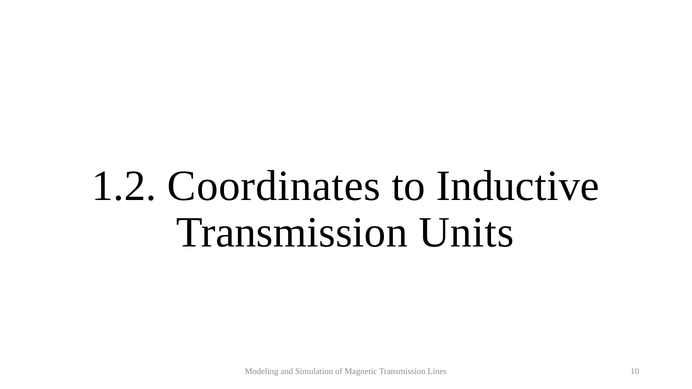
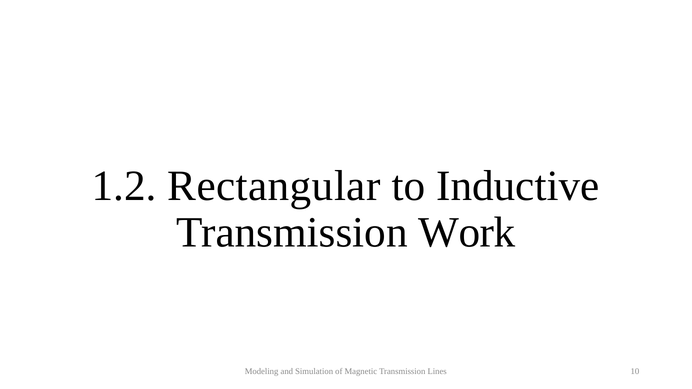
Coordinates: Coordinates -> Rectangular (274, 186)
Units: Units -> Work (467, 233)
